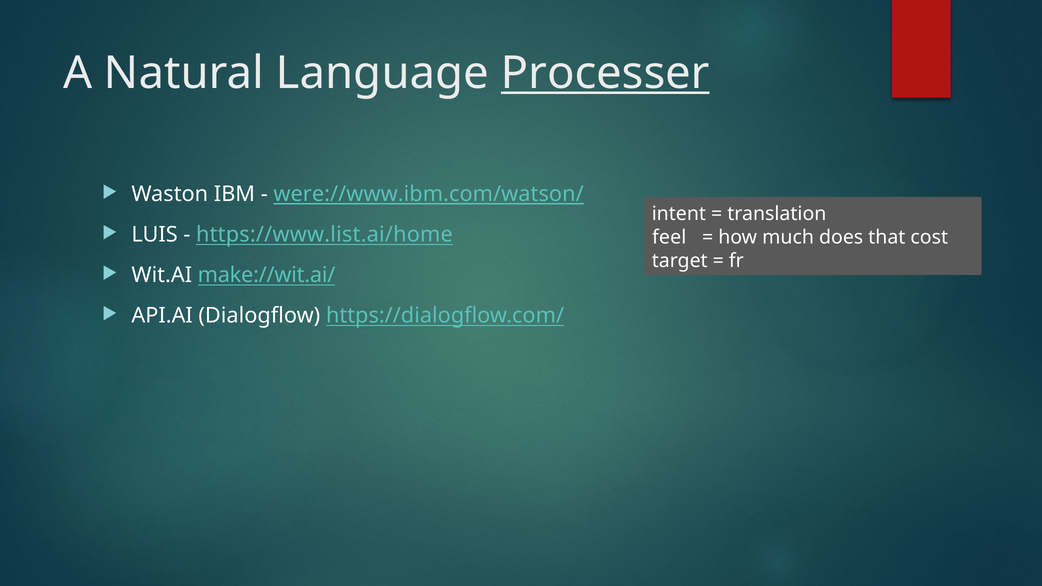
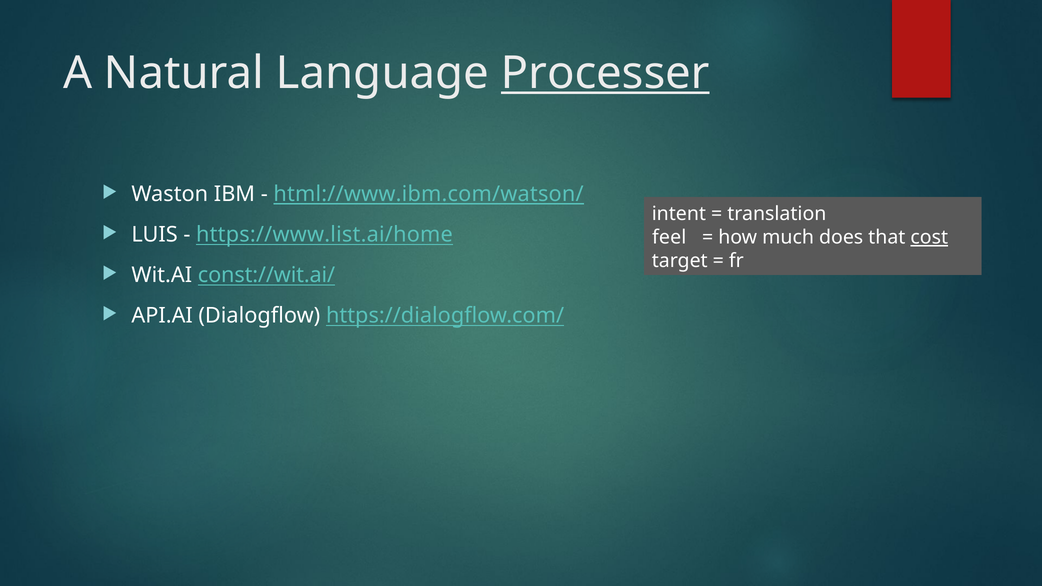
were://www.ibm.com/watson/: were://www.ibm.com/watson/ -> html://www.ibm.com/watson/ (429, 194)
cost underline: none -> present (929, 237)
make://wit.ai/: make://wit.ai/ -> const://wit.ai/ (266, 275)
